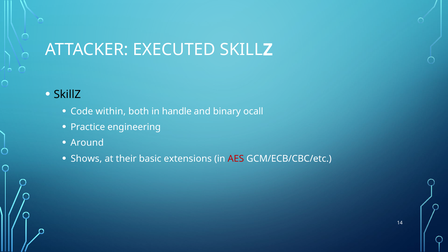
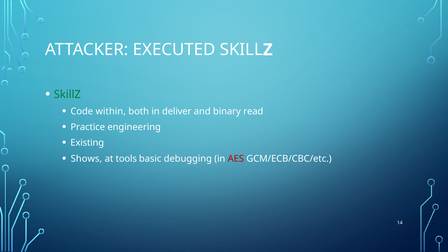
SkillZ colour: black -> green (67, 95)
handle: handle -> deliver (177, 111)
ocall: ocall -> read (253, 111)
Around: Around -> Existing (87, 143)
their: their -> tools (126, 159)
extensions: extensions -> debugging (188, 159)
